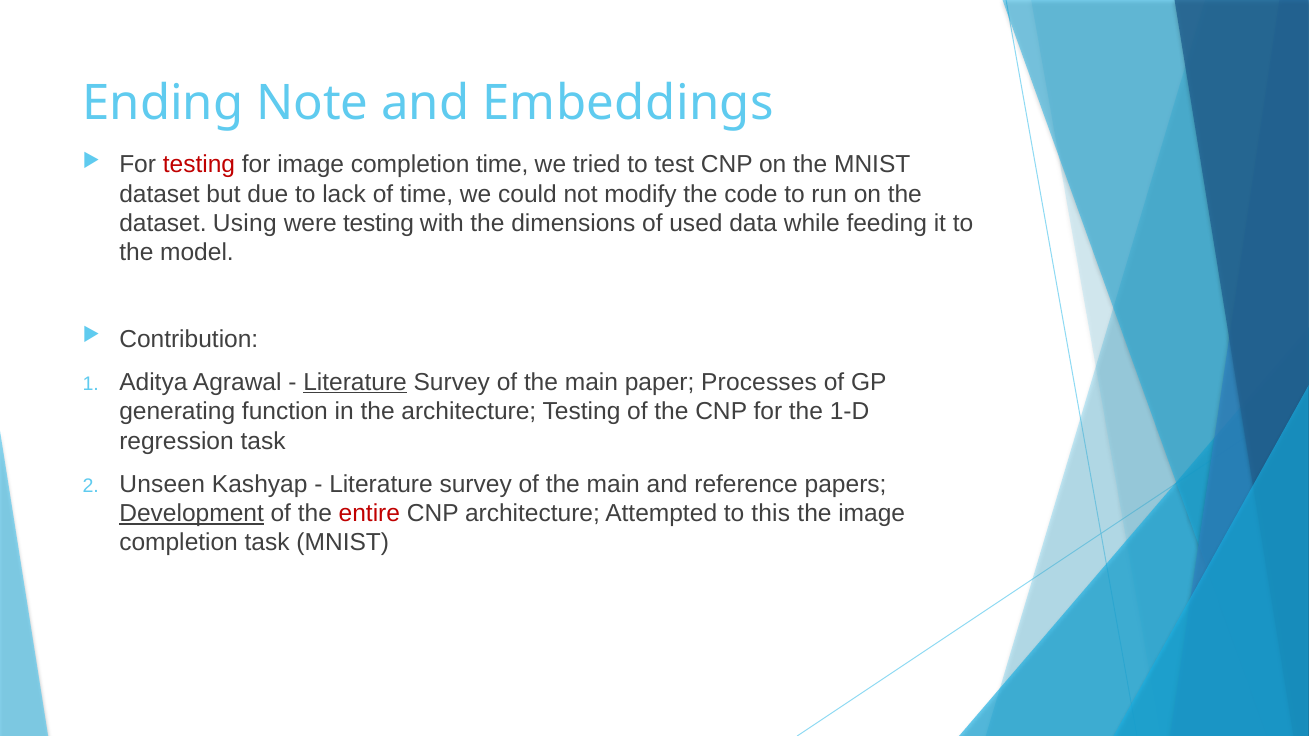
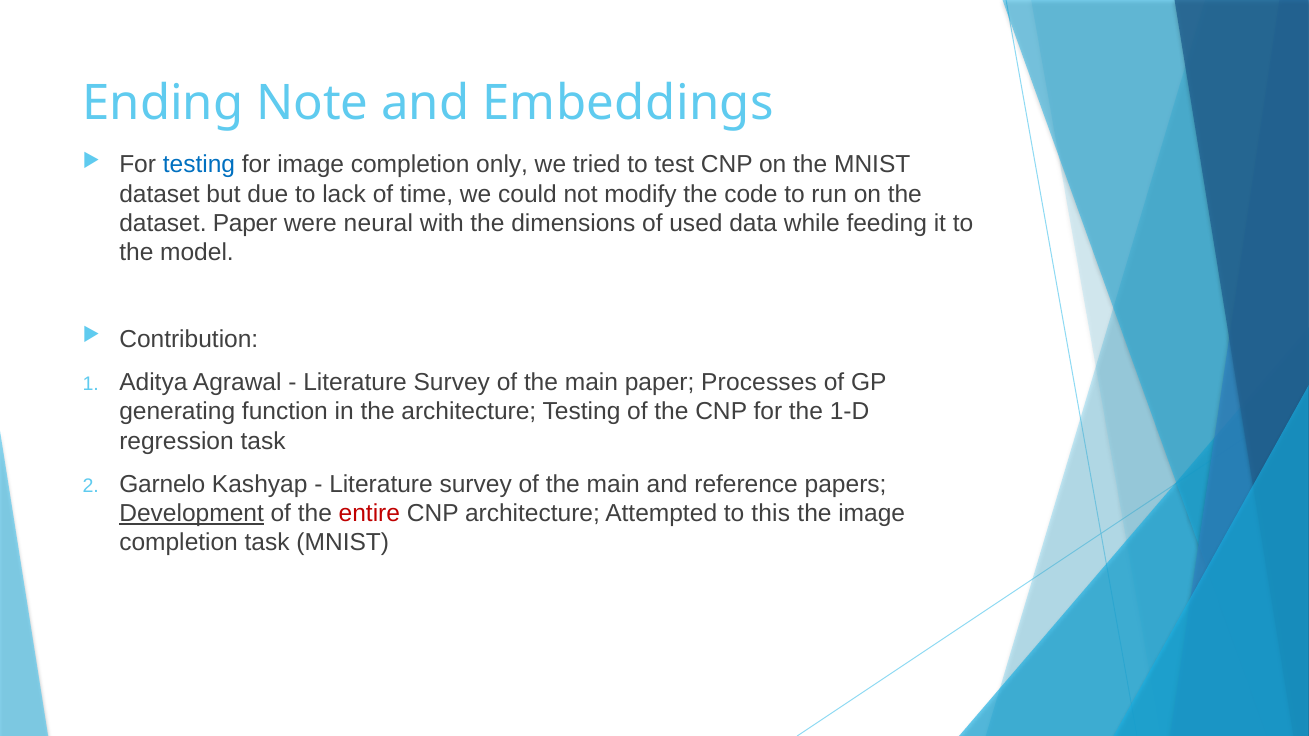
testing colour: red -> blue (199, 165)
completion time: time -> only (502, 165)
dataset Using: Using -> Paper (245, 223)
were testing: testing -> neural (378, 223)
Literature underline: present -> none (355, 382)
Unseen: Unseen -> Garnelo (162, 484)
